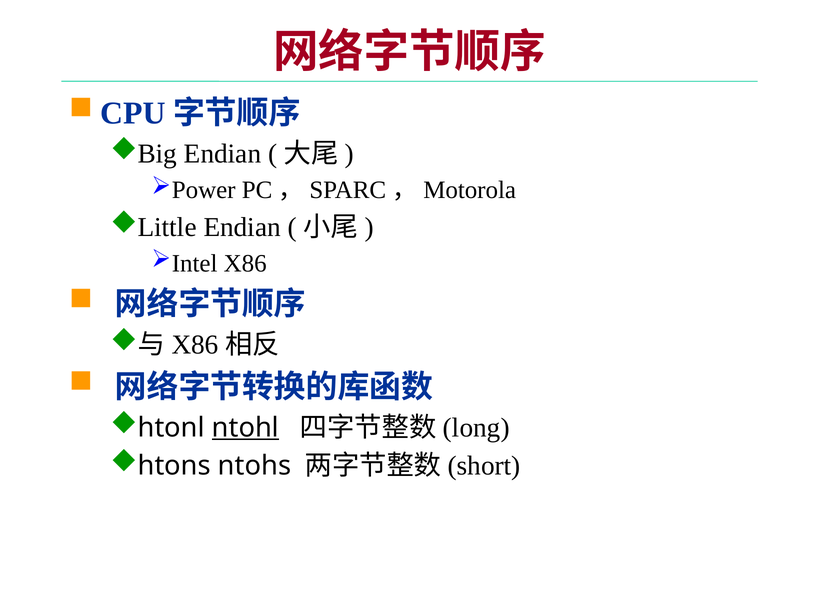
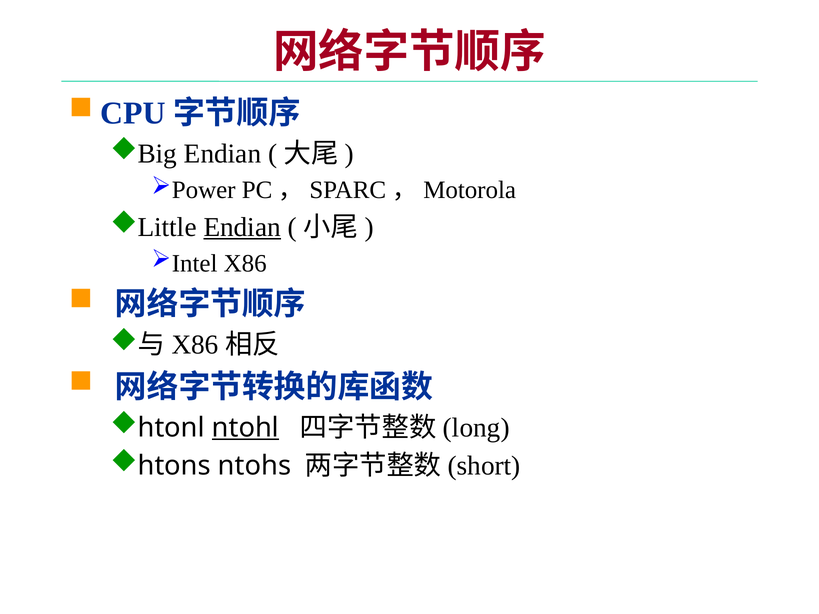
Endian underline: none -> present (242, 227)
